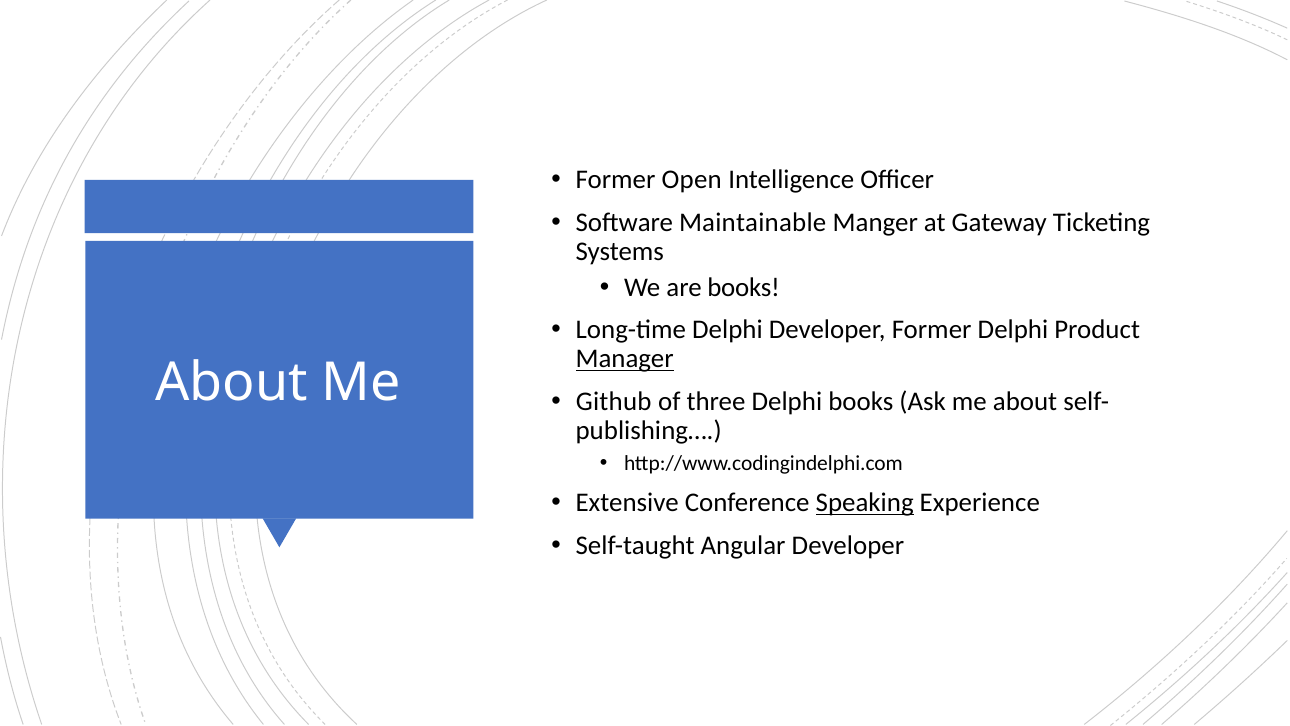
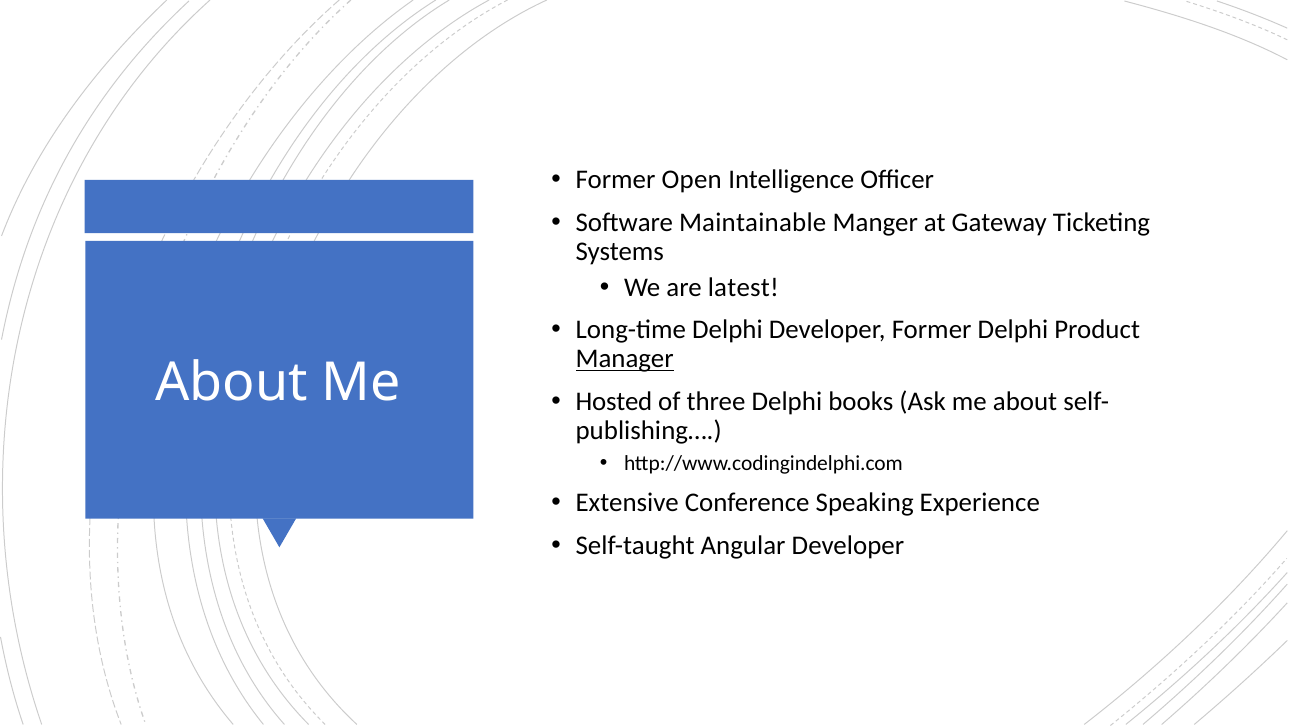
are books: books -> latest (743, 287)
Github: Github -> Hosted (614, 401)
Speaking underline: present -> none (865, 503)
